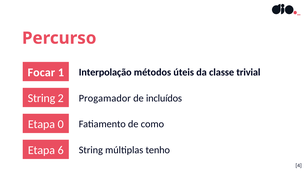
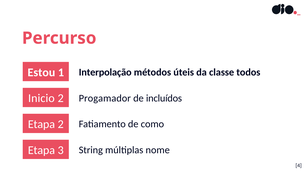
Focar: Focar -> Estou (41, 72)
trivial: trivial -> todos (248, 72)
String: String -> Inicio (41, 98)
Etapa 0: 0 -> 2 (61, 124)
6: 6 -> 3 (61, 150)
tenho: tenho -> nome (158, 150)
